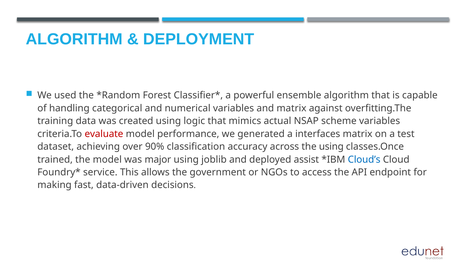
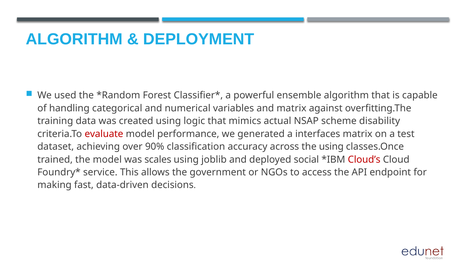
scheme variables: variables -> disability (380, 121)
major: major -> scales (158, 160)
assist: assist -> social (306, 160)
Cloud’s colour: blue -> red (364, 160)
